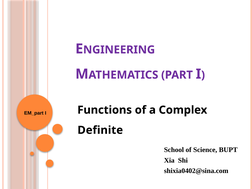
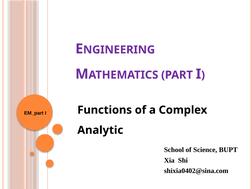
Definite: Definite -> Analytic (100, 130)
